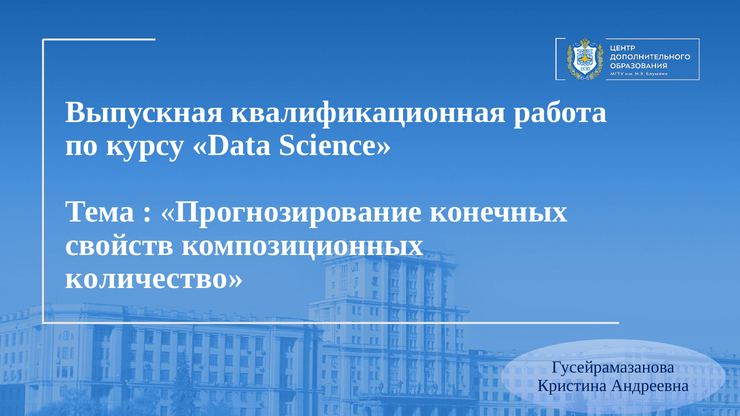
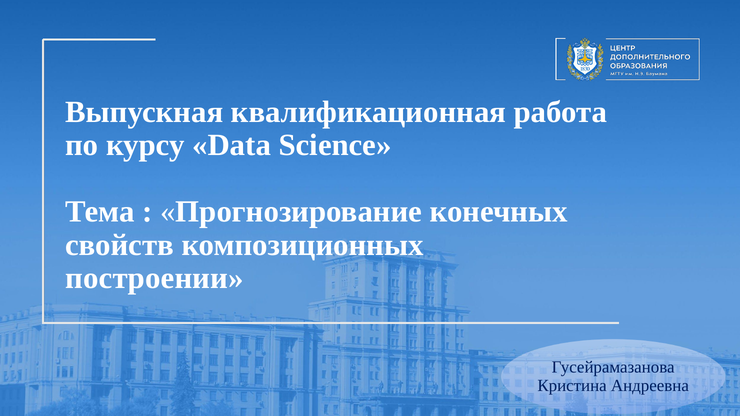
количество: количество -> построении (155, 278)
